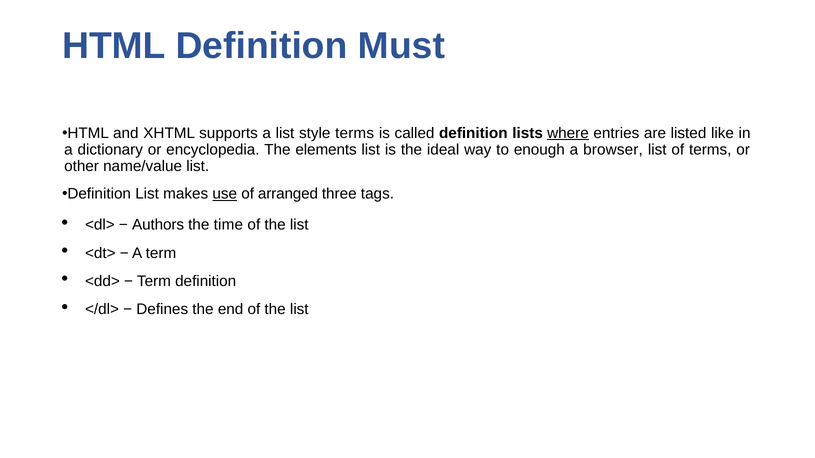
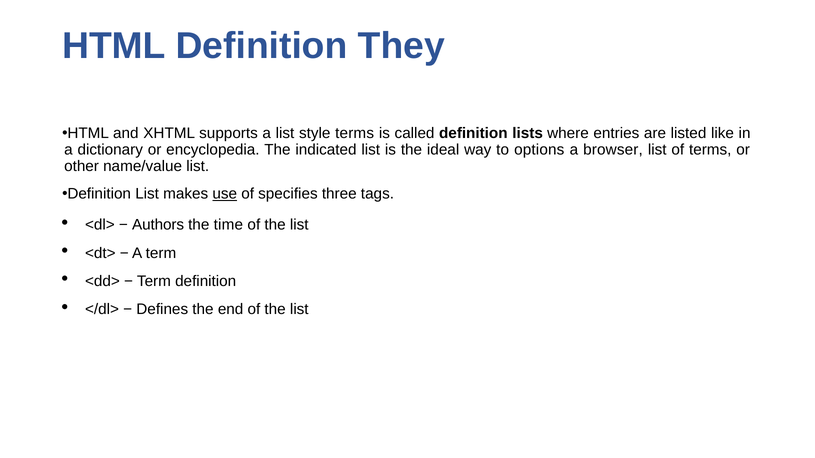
Must: Must -> They (401, 46)
where underline: present -> none (568, 133)
elements: elements -> indicated (326, 150)
enough: enough -> options (539, 150)
arranged: arranged -> specifies (288, 194)
